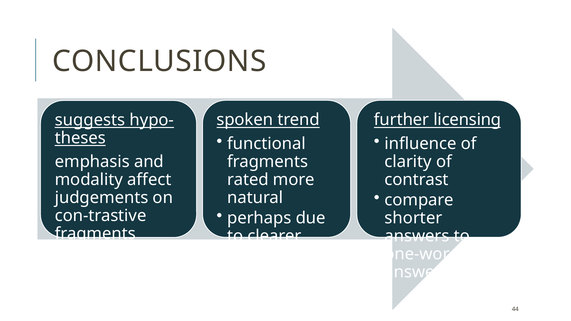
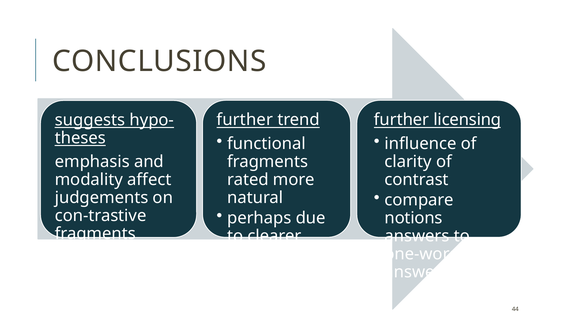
spoken: spoken -> further (245, 120)
shorter: shorter -> notions (414, 218)
